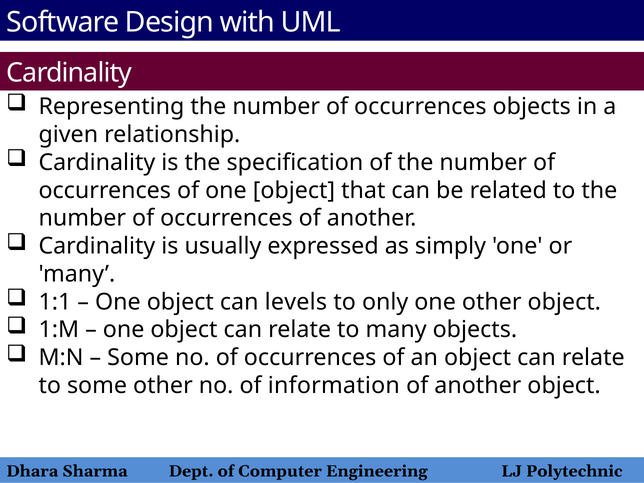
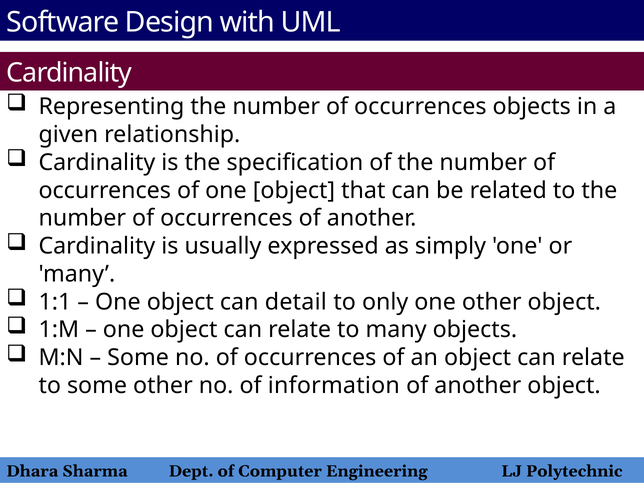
levels: levels -> detail (296, 302)
